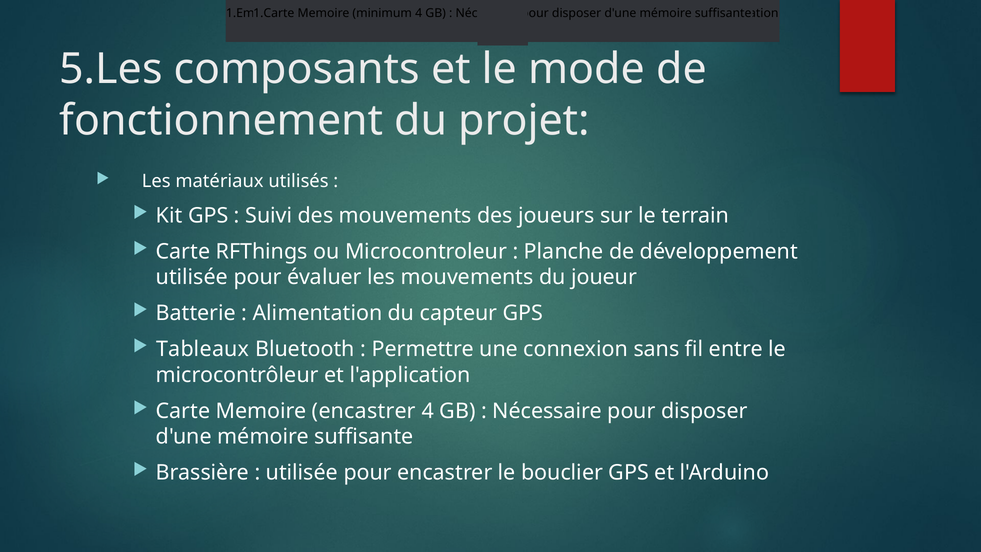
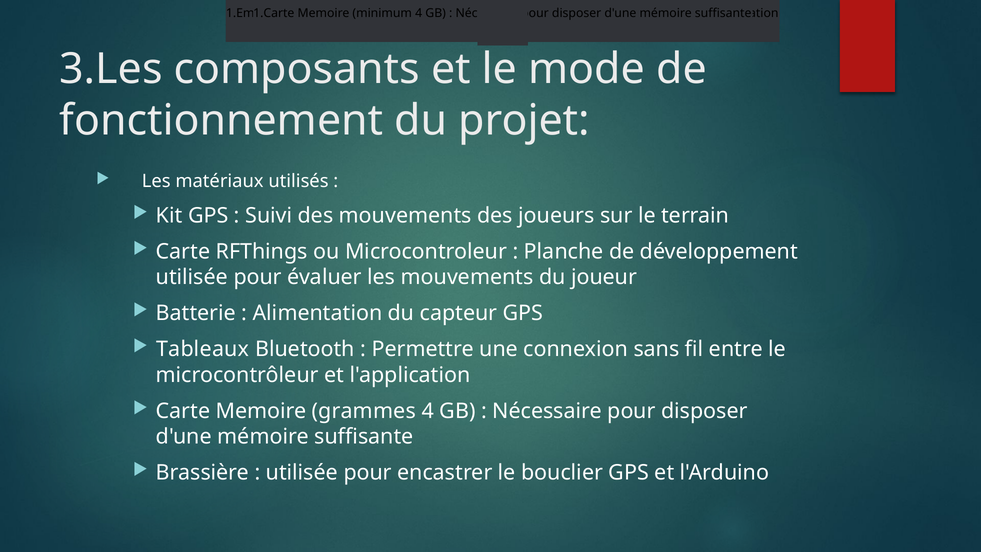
5.Les: 5.Les -> 3.Les (111, 69)
Memoire encastrer: encastrer -> grammes (364, 411)
